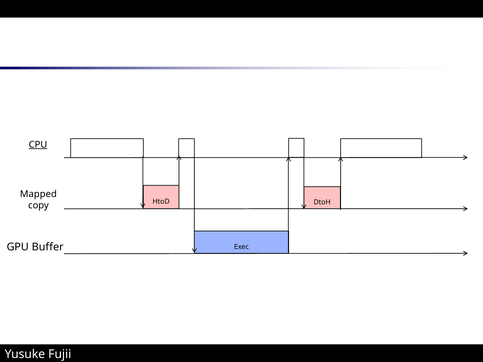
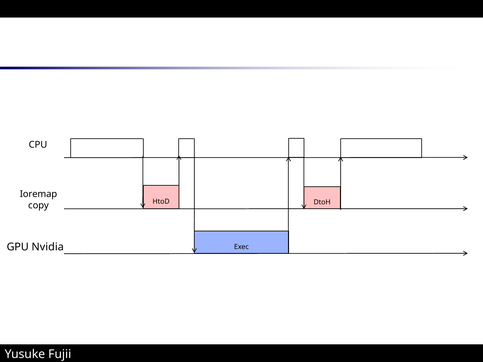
CPU underline: present -> none (38, 145)
Mapped: Mapped -> Ioremap (38, 194)
Buffer: Buffer -> Nvidia (48, 247)
